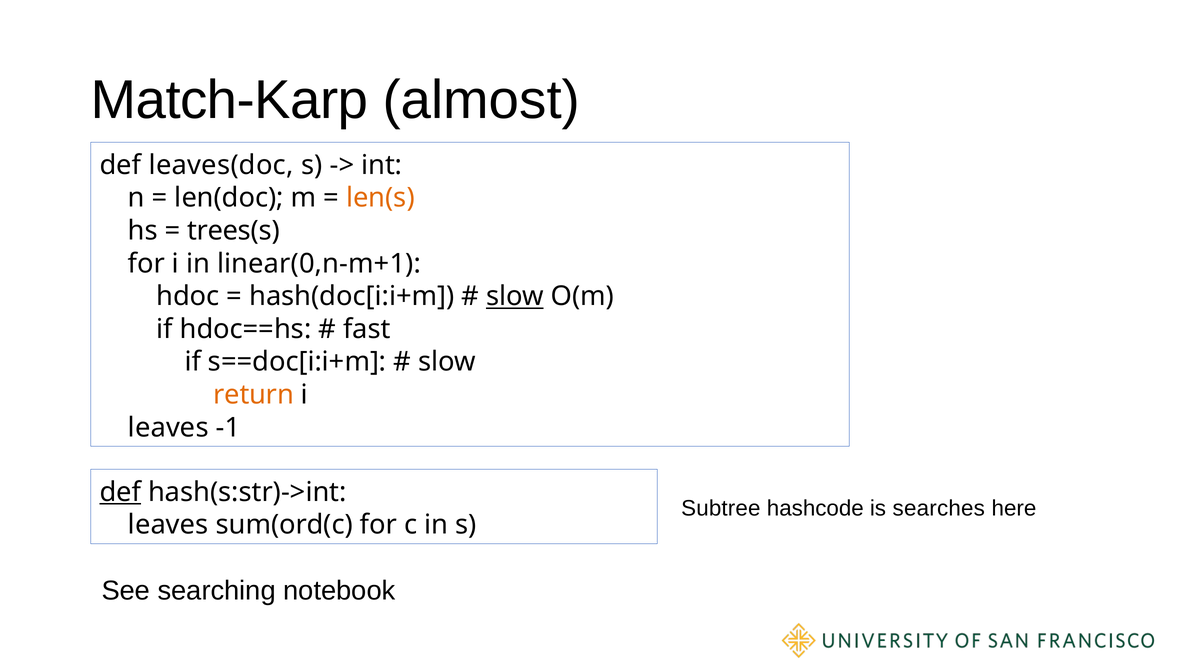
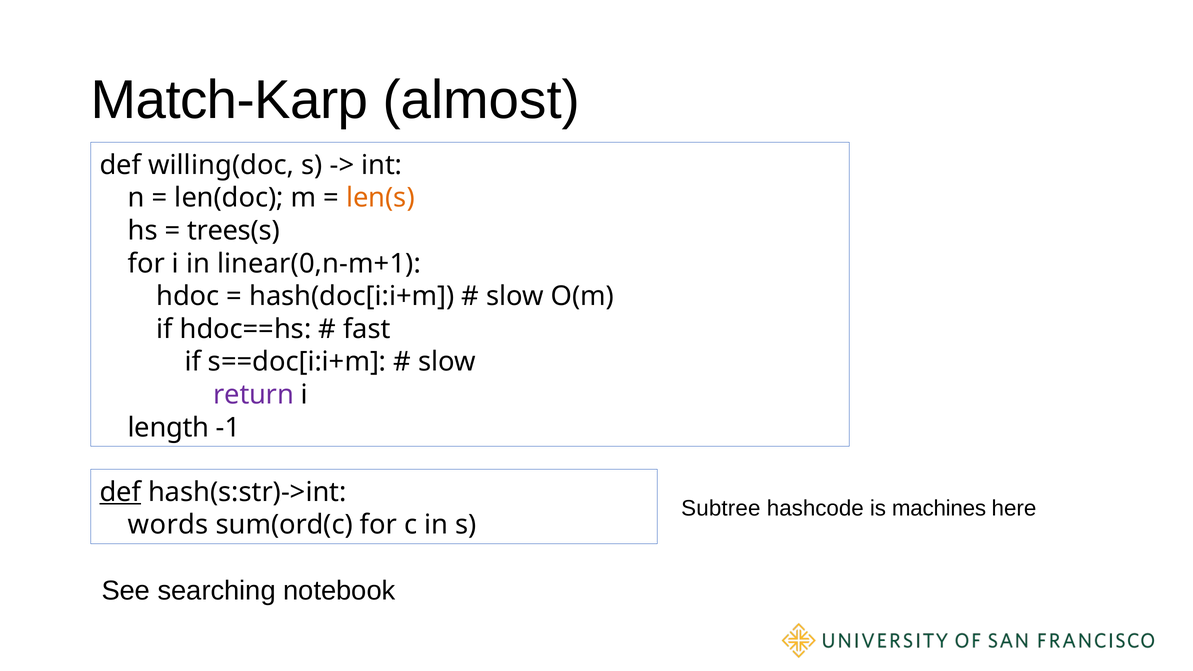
leaves(doc: leaves(doc -> willing(doc (221, 165)
slow underline: present -> none (515, 296)
return colour: orange -> purple (254, 395)
leaves: leaves -> length (168, 428)
searches: searches -> machines (939, 508)
leaves: leaves -> words (168, 525)
